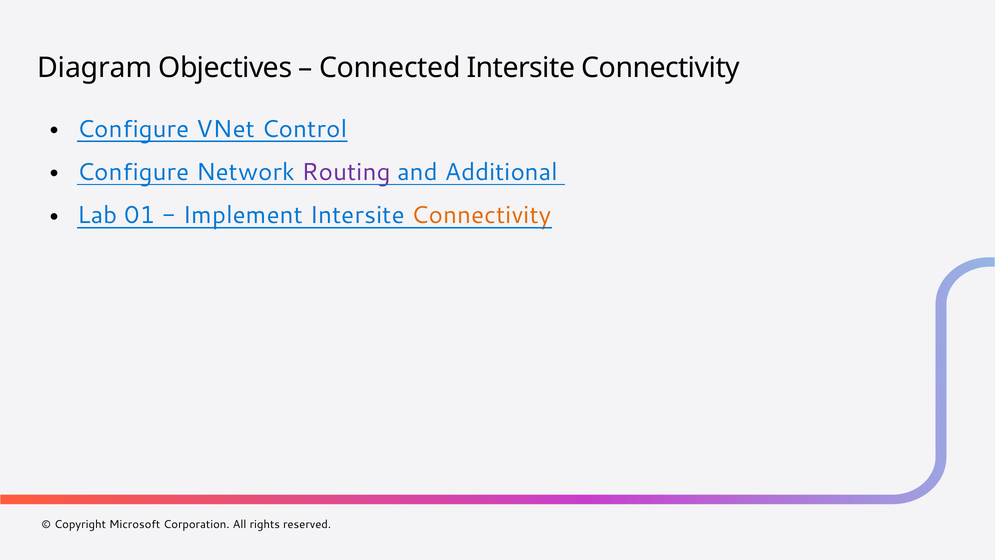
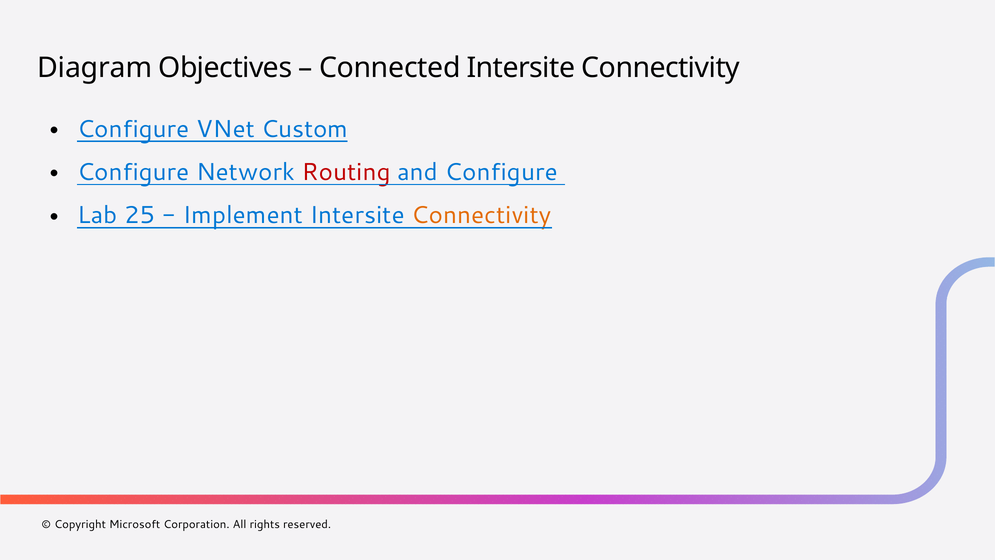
Control: Control -> Custom (305, 129)
Routing colour: purple -> red (346, 172)
and Additional: Additional -> Configure (501, 172)
01: 01 -> 25 (140, 215)
